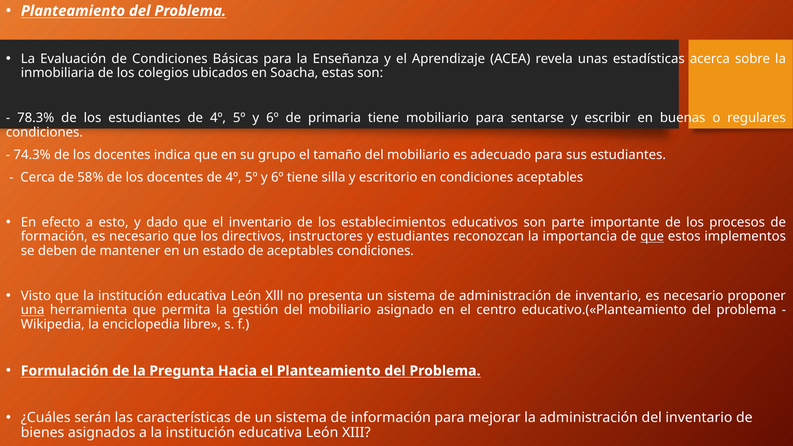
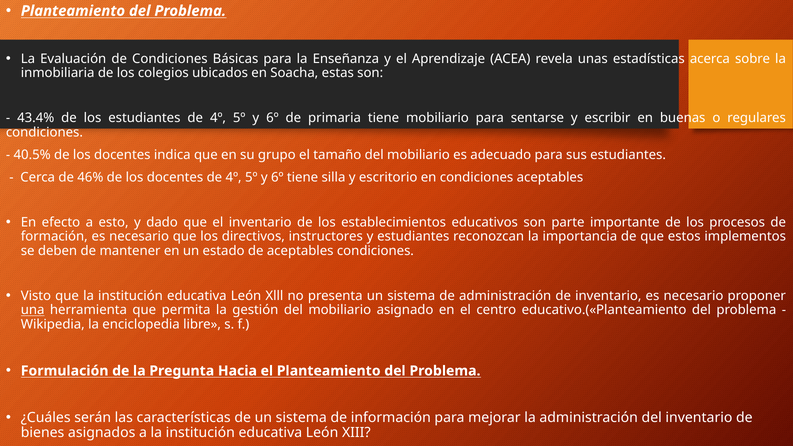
78.3%: 78.3% -> 43.4% (36, 118)
74.3%: 74.3% -> 40.5% (32, 155)
58%: 58% -> 46% (90, 177)
que underline: present -> none (652, 237)
